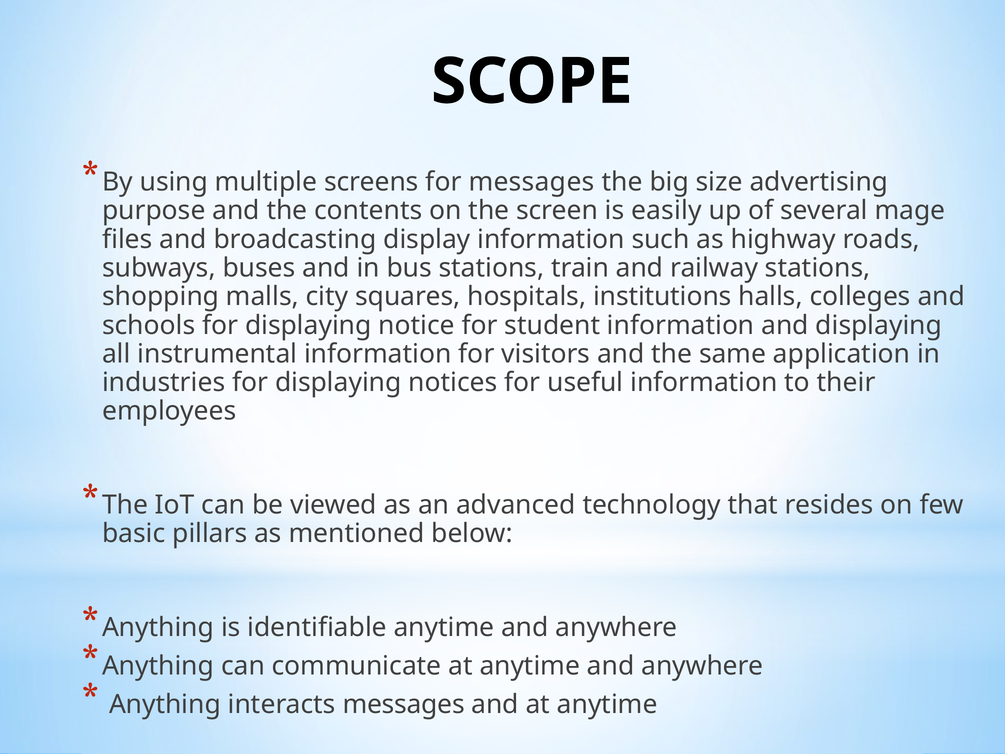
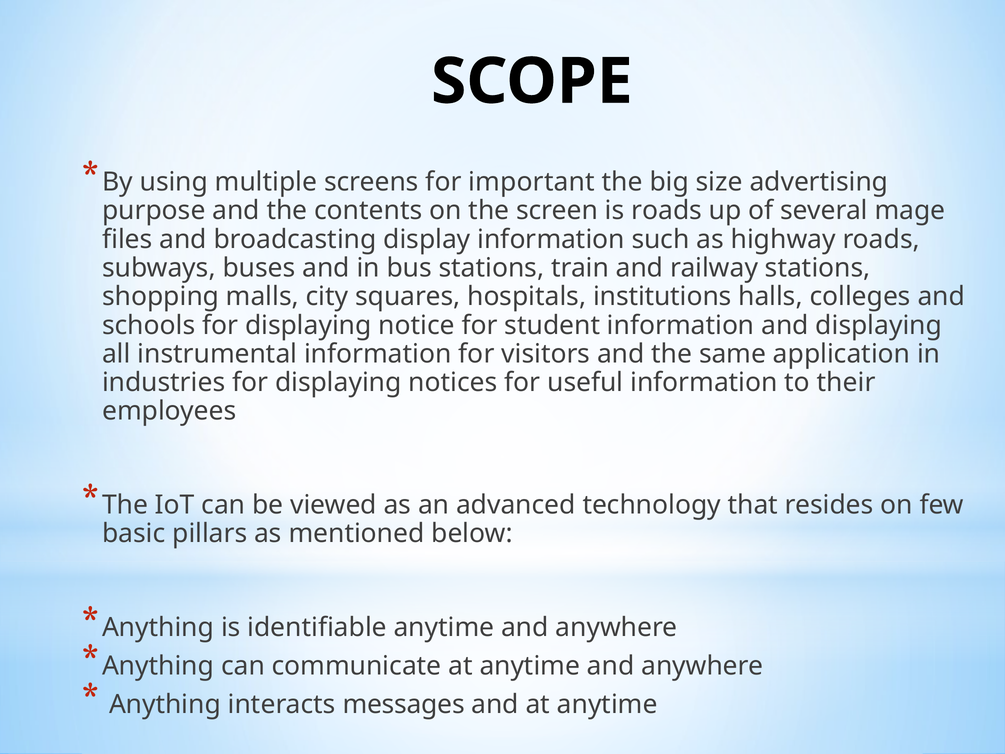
for messages: messages -> important (532, 182)
is easily: easily -> roads (667, 211)
